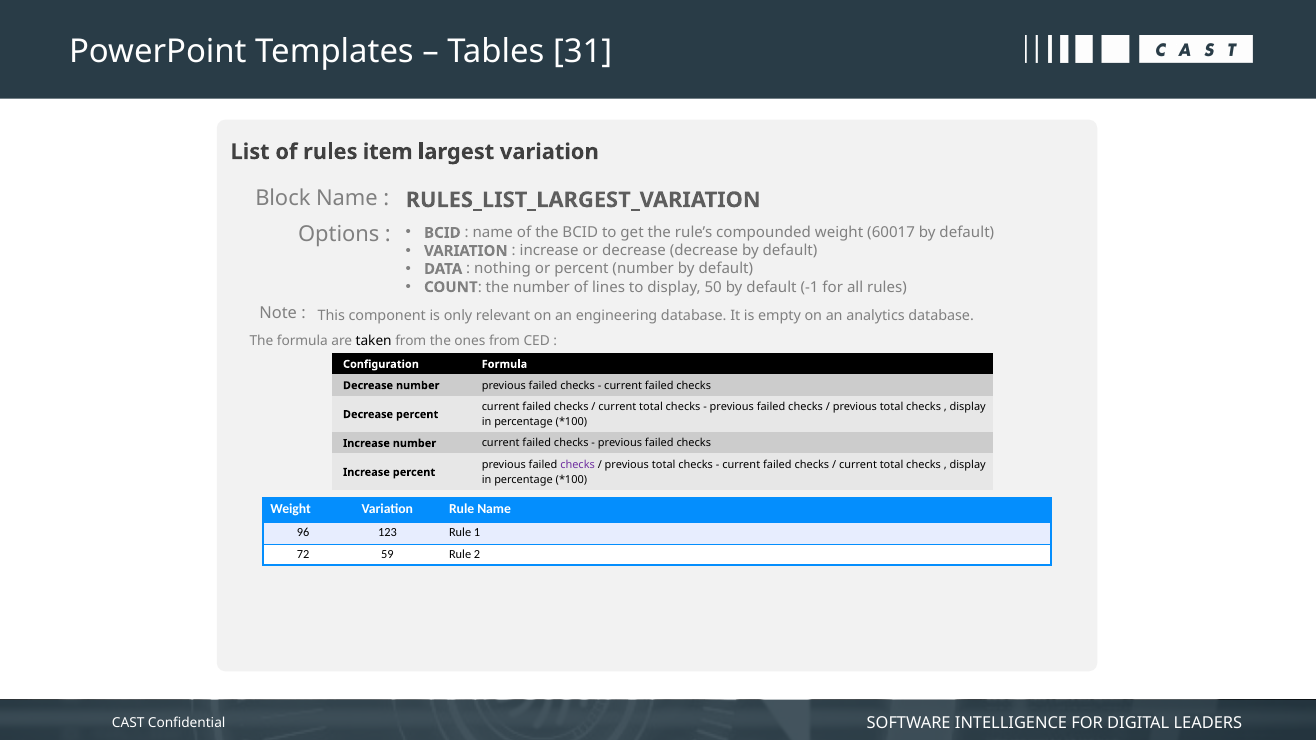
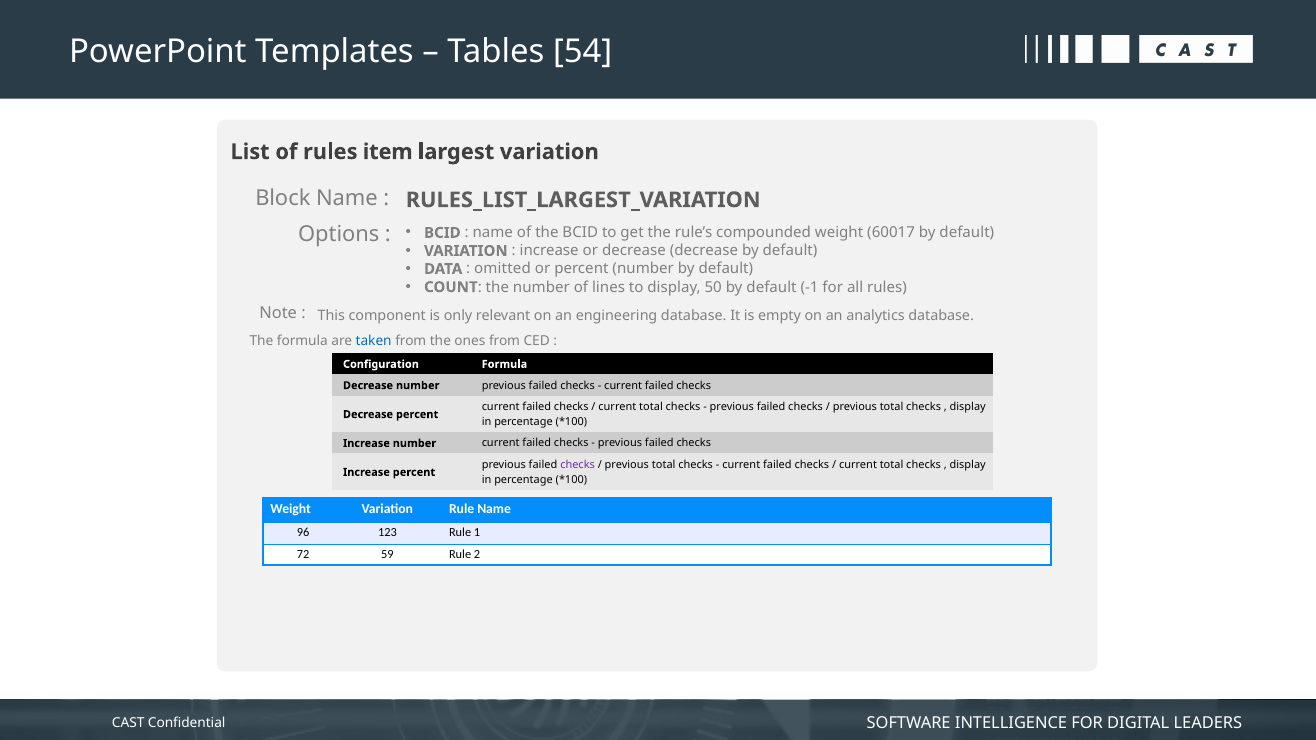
31: 31 -> 54 (583, 51)
nothing: nothing -> omitted (503, 269)
taken colour: black -> blue (374, 341)
